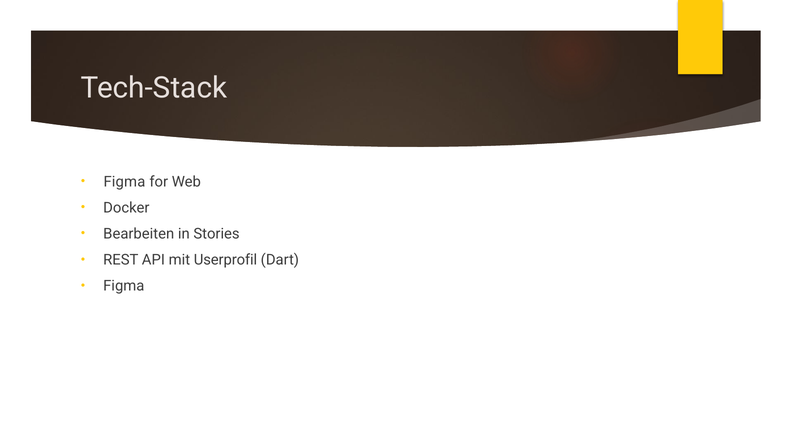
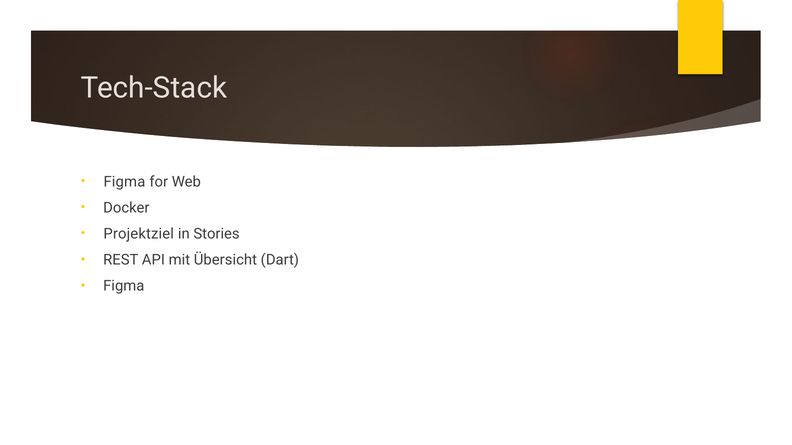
Bearbeiten: Bearbeiten -> Projektziel (139, 234)
Userprofil: Userprofil -> Übersicht (225, 260)
